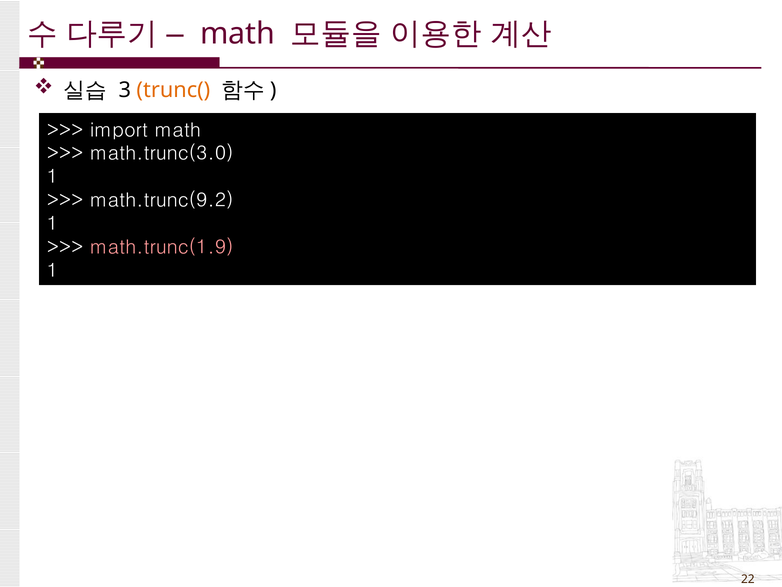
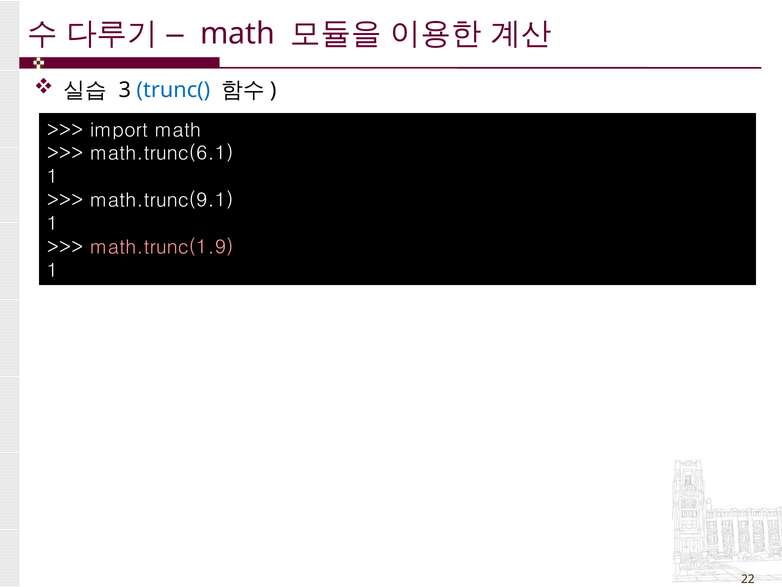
trunc( colour: orange -> blue (173, 90)
math.trunc(3.0: math.trunc(3.0 -> math.trunc(6.1 (162, 153)
math.trunc(9.2: math.trunc(9.2 -> math.trunc(9.1 (162, 200)
